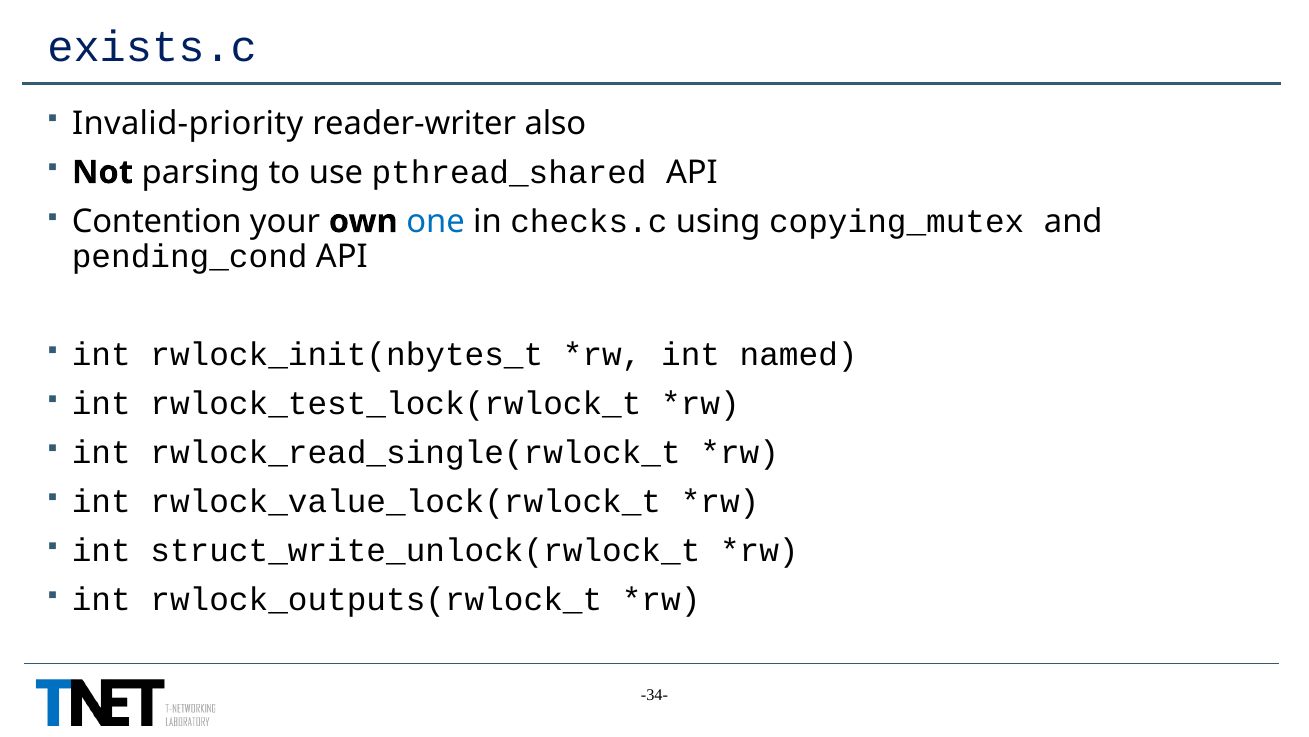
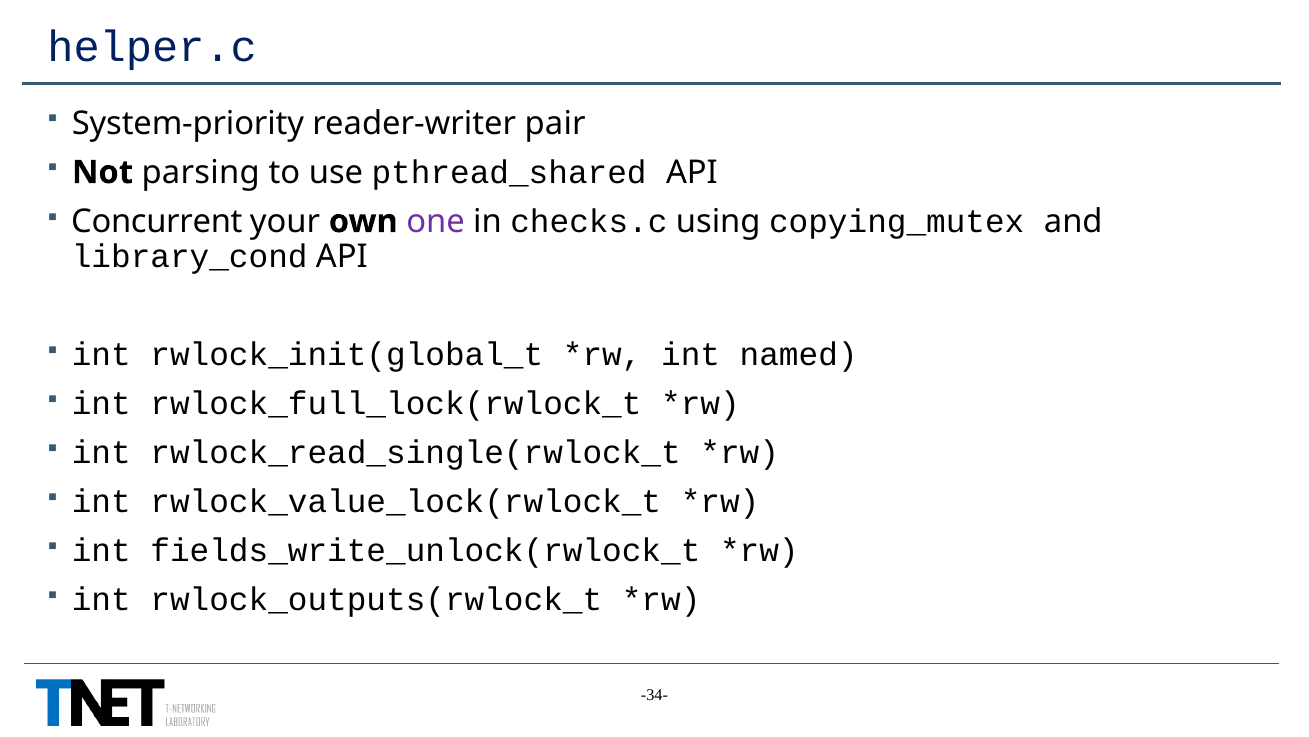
exists.c: exists.c -> helper.c (152, 47)
Invalid-priority: Invalid-priority -> System-priority (188, 123)
also: also -> pair (555, 123)
Contention: Contention -> Concurrent (157, 221)
one colour: blue -> purple (436, 221)
pending_cond: pending_cond -> library_cond (190, 257)
rwlock_init(nbytes_t: rwlock_init(nbytes_t -> rwlock_init(global_t (347, 354)
rwlock_test_lock(rwlock_t: rwlock_test_lock(rwlock_t -> rwlock_full_lock(rwlock_t (396, 403)
struct_write_unlock(rwlock_t: struct_write_unlock(rwlock_t -> fields_write_unlock(rwlock_t (425, 550)
